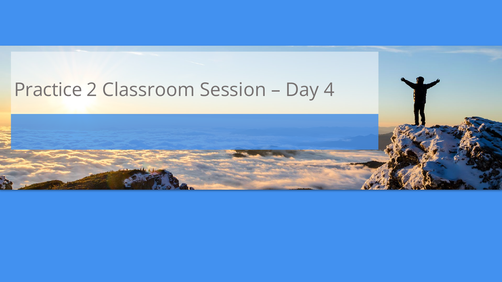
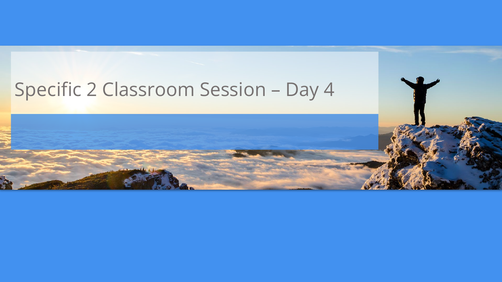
Practice: Practice -> Specific (48, 90)
